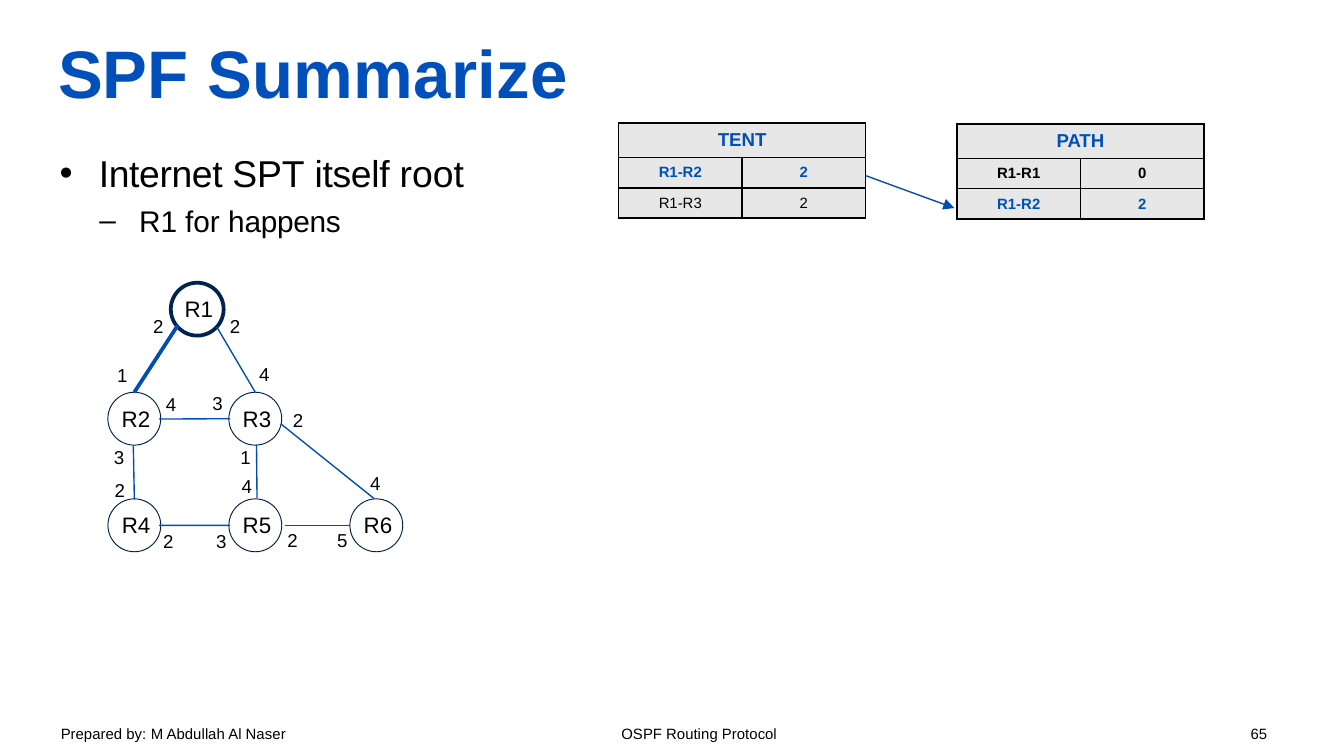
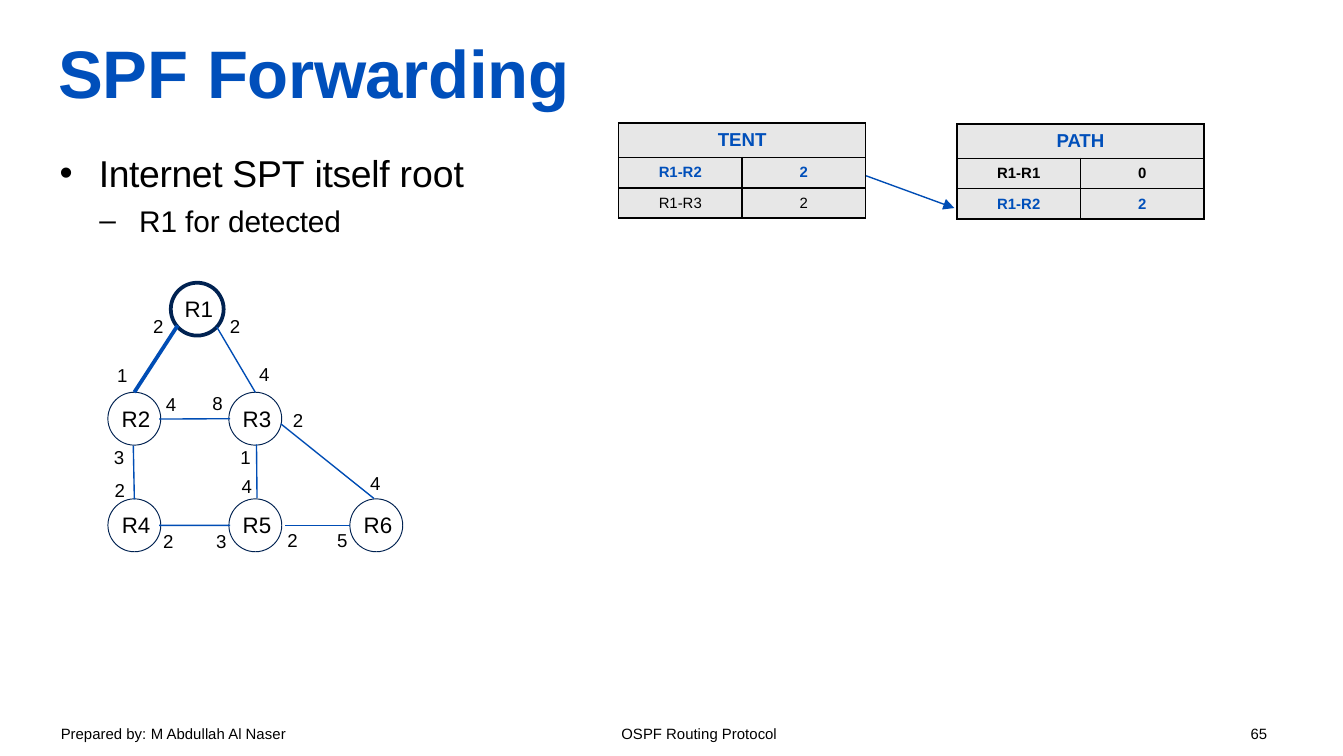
Summarize: Summarize -> Forwarding (388, 76)
happens: happens -> detected (285, 223)
4 3: 3 -> 8 (218, 404)
